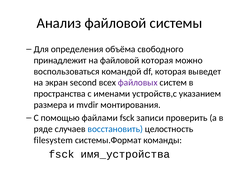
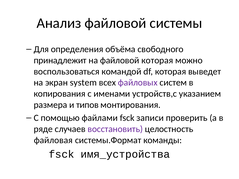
second: second -> system (83, 83)
пространства: пространства -> копирования (60, 94)
mvdir: mvdir -> типов (87, 105)
восстановить colour: blue -> purple (115, 129)
filesystem: filesystem -> файловая (53, 140)
